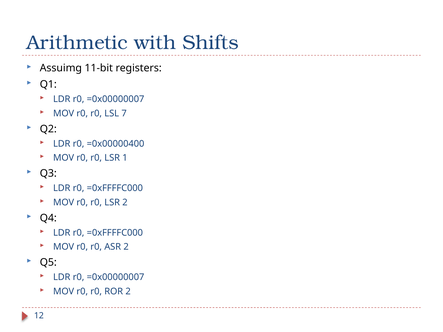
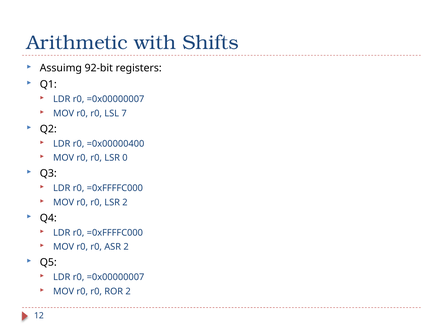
11-bit: 11-bit -> 92-bit (99, 68)
1: 1 -> 0 (125, 158)
